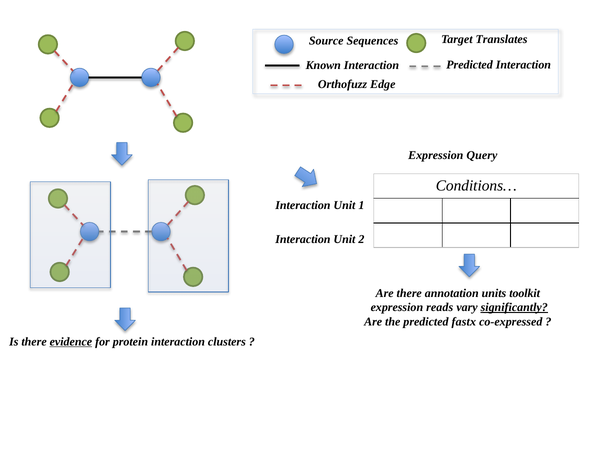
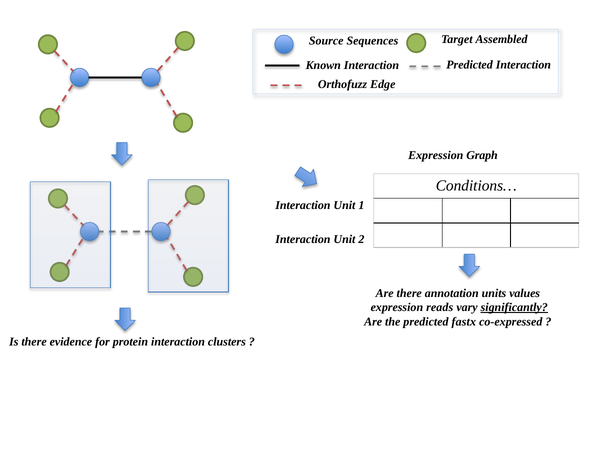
Translates: Translates -> Assembled (502, 39)
Query: Query -> Graph (482, 155)
toolkit: toolkit -> values (525, 293)
evidence underline: present -> none (71, 342)
